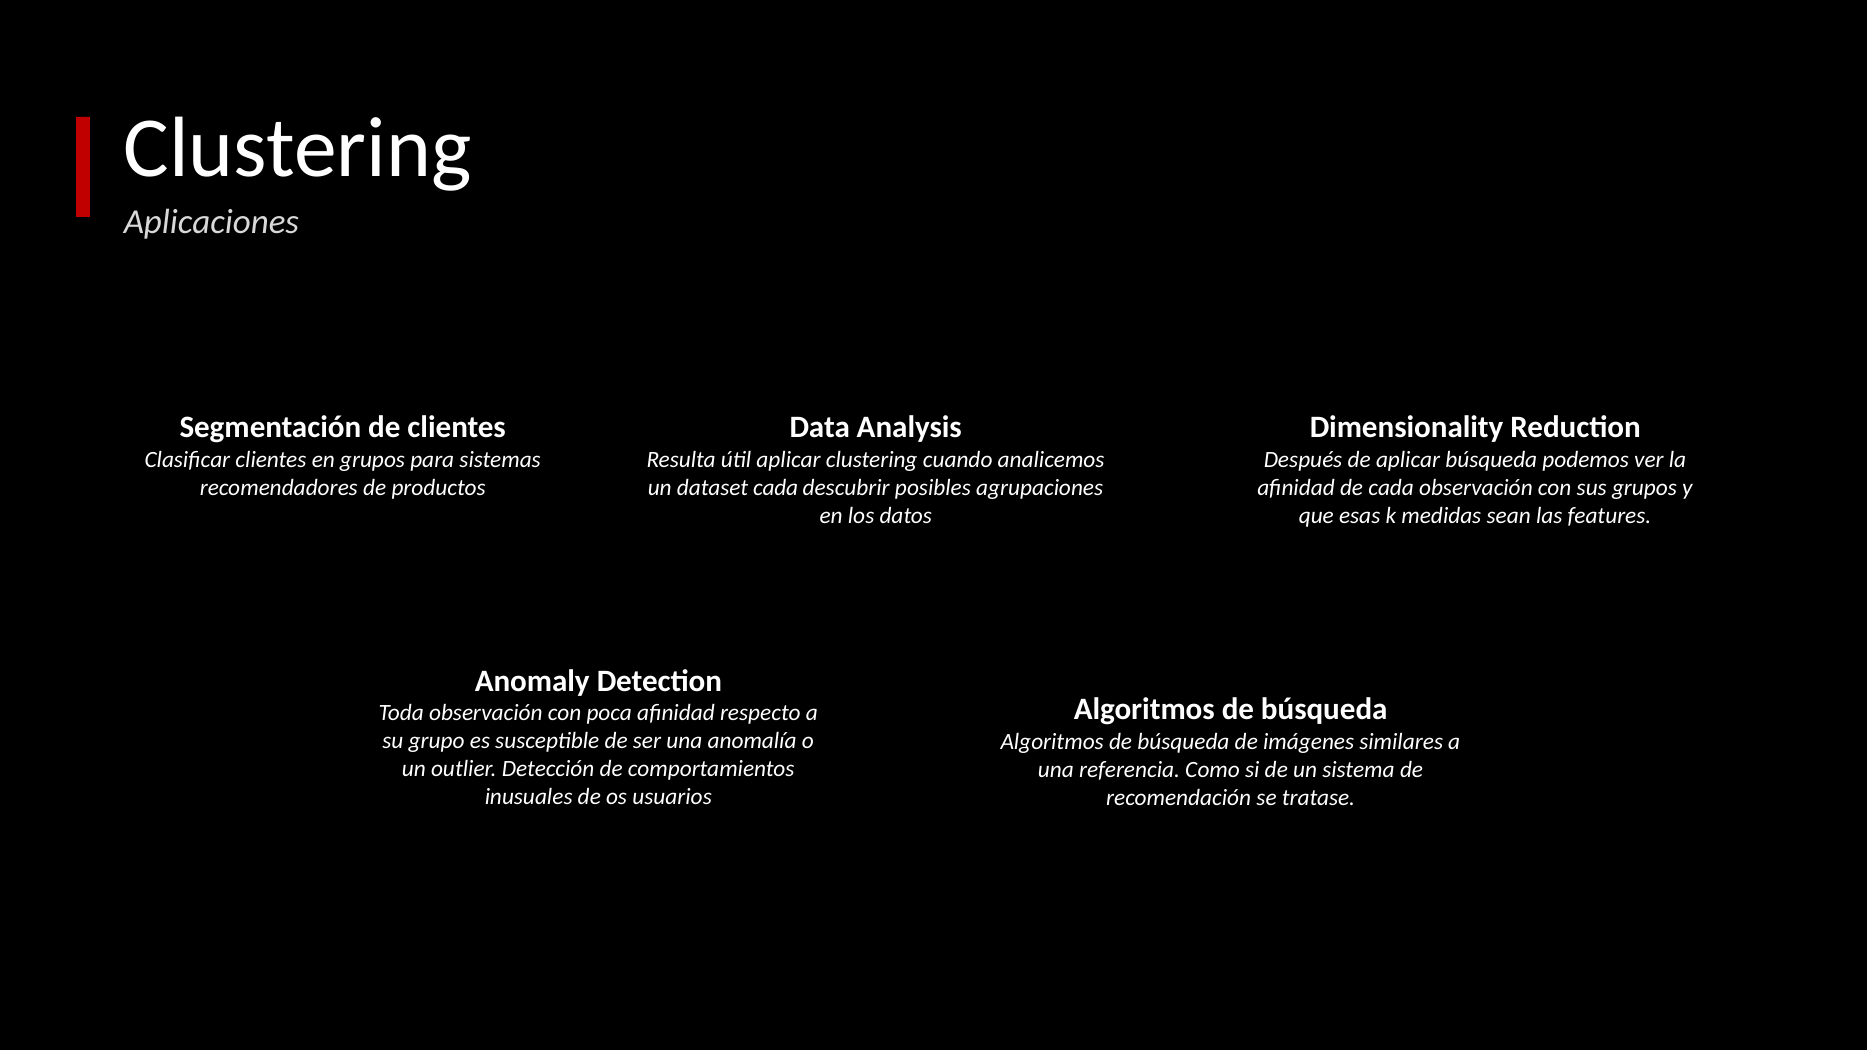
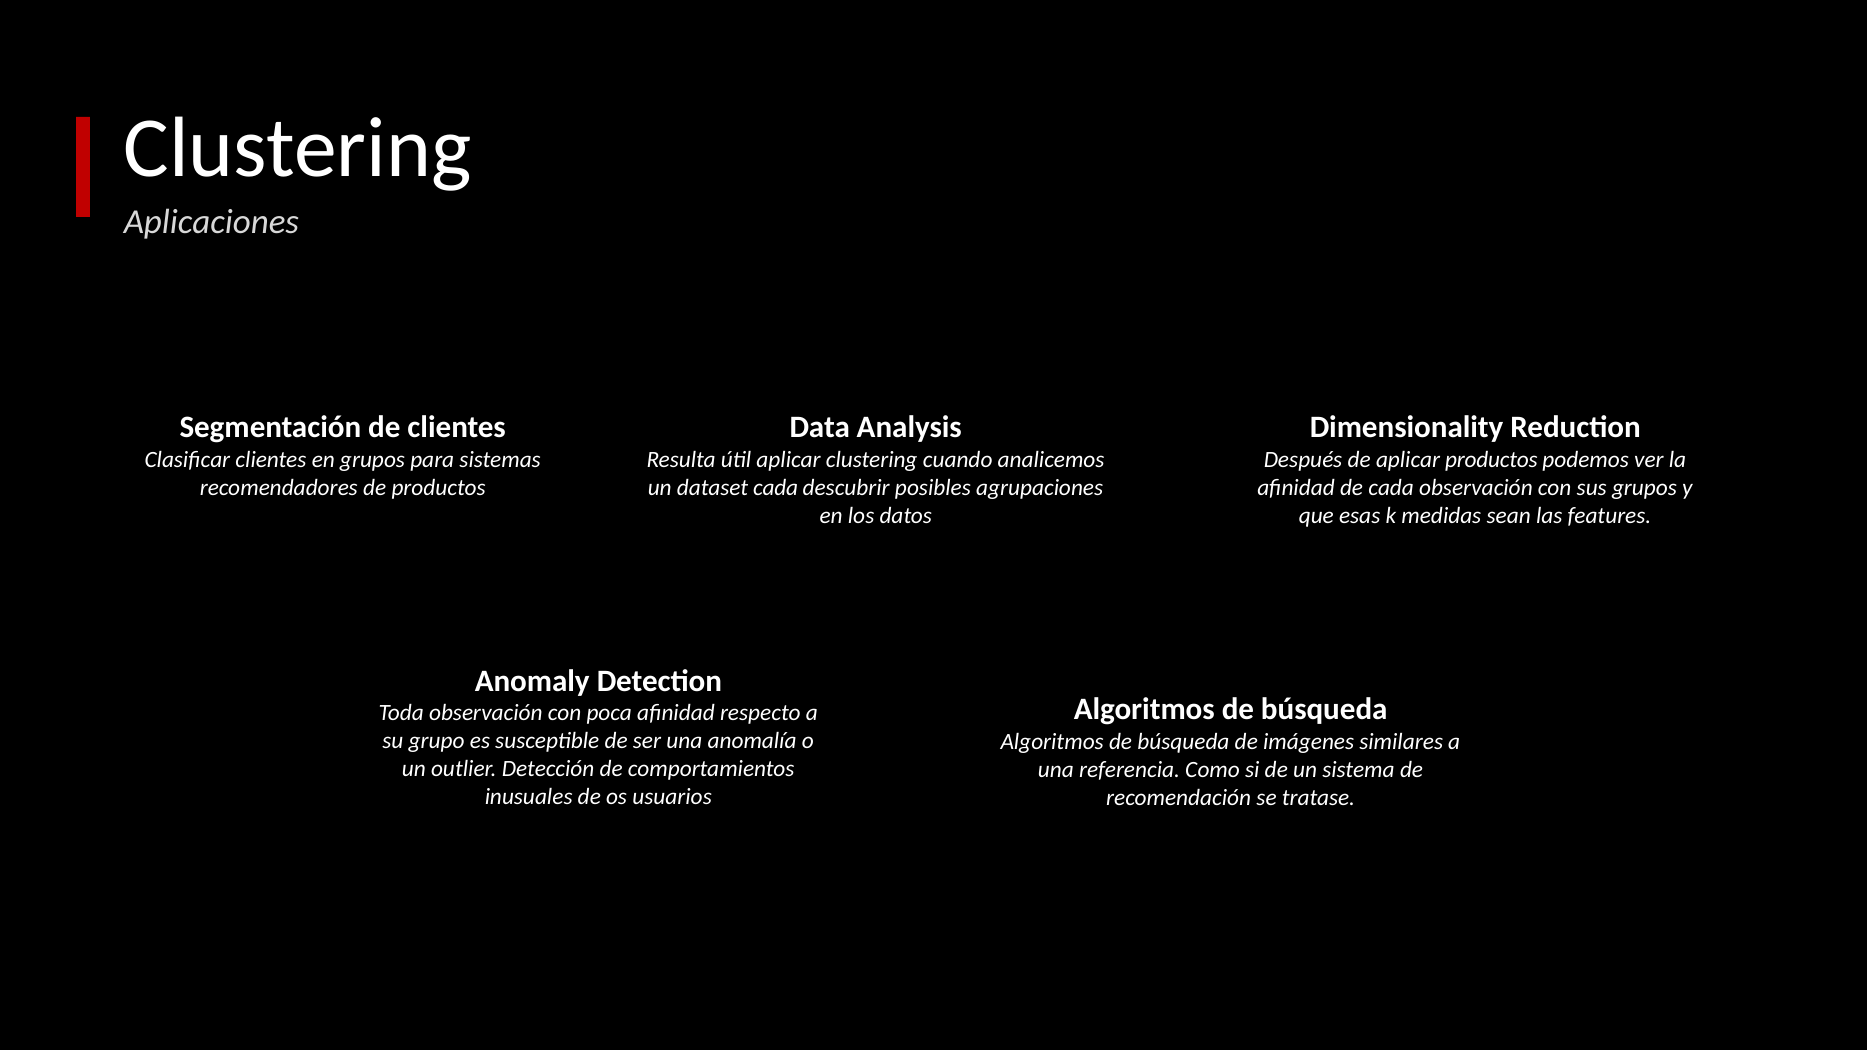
aplicar búsqueda: búsqueda -> productos (1491, 459)
